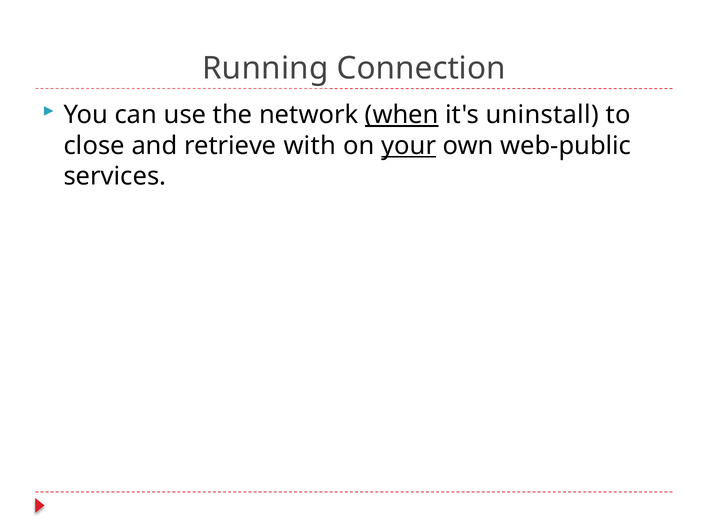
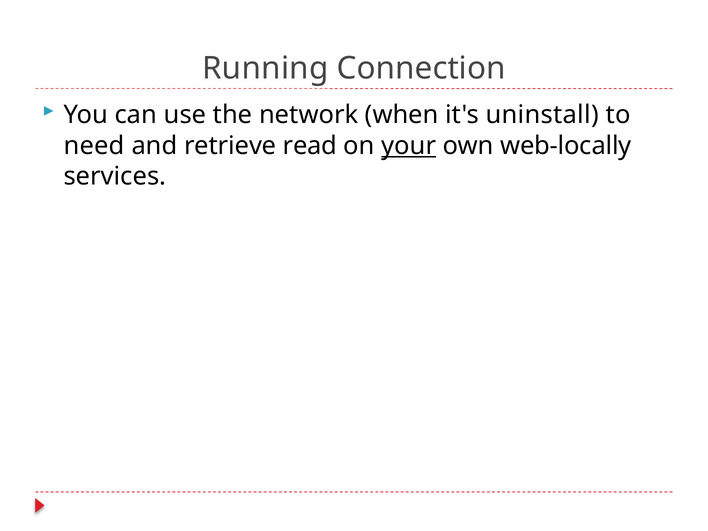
when underline: present -> none (402, 115)
close: close -> need (94, 146)
with: with -> read (310, 146)
web-public: web-public -> web-locally (566, 146)
